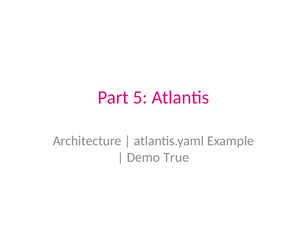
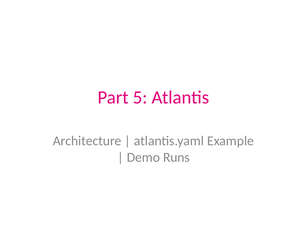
True: True -> Runs (176, 158)
